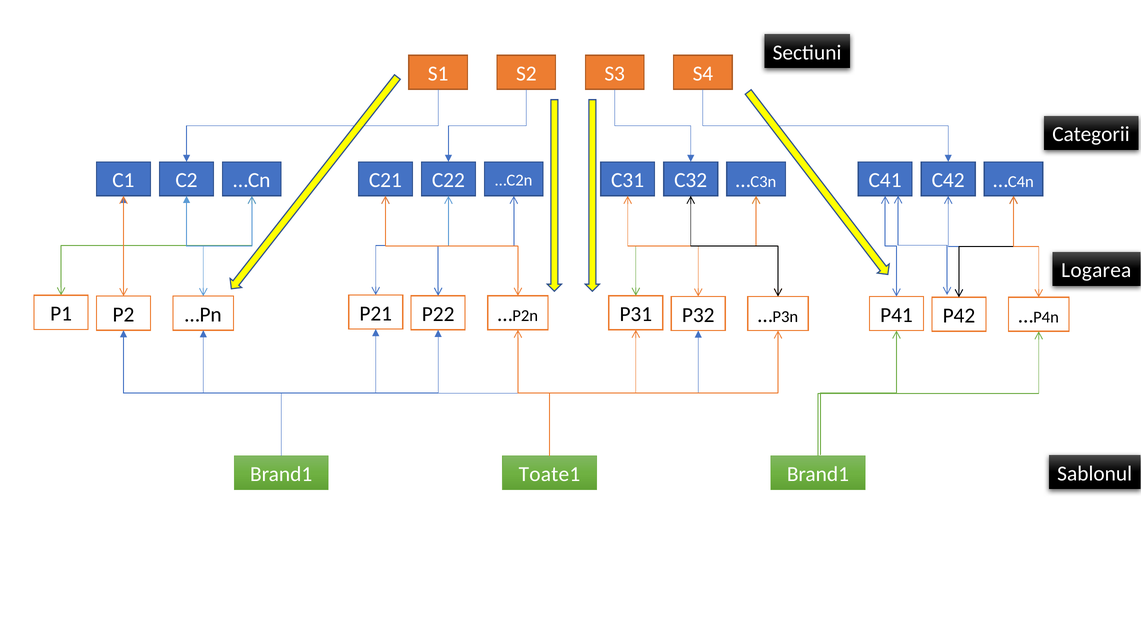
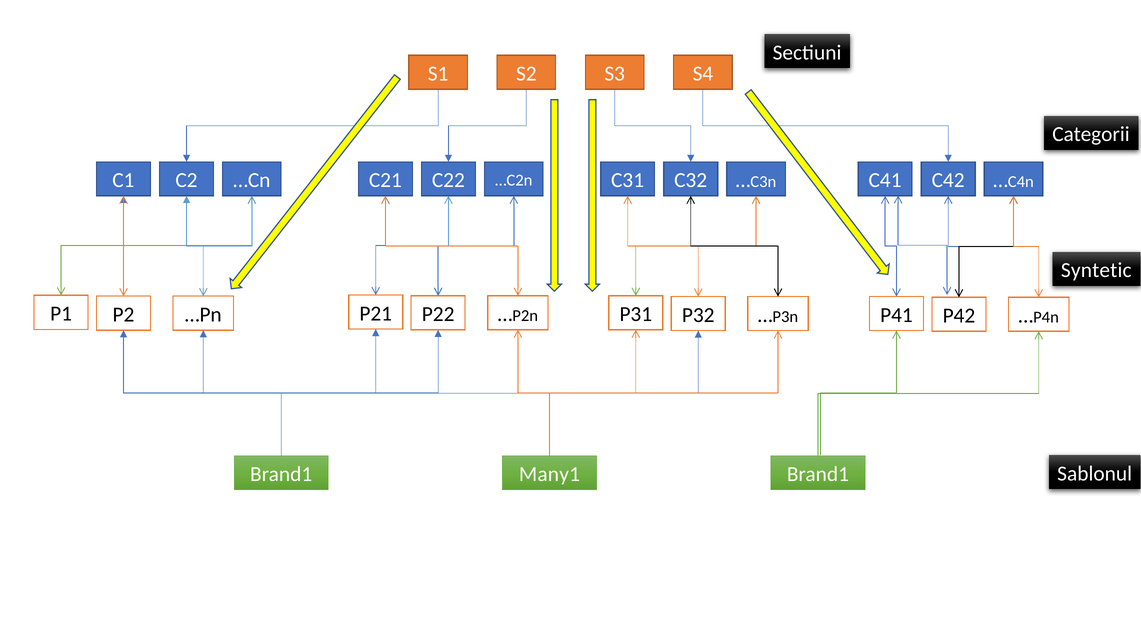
Logarea: Logarea -> Syntetic (1096, 270)
Toate1: Toate1 -> Many1 (549, 474)
